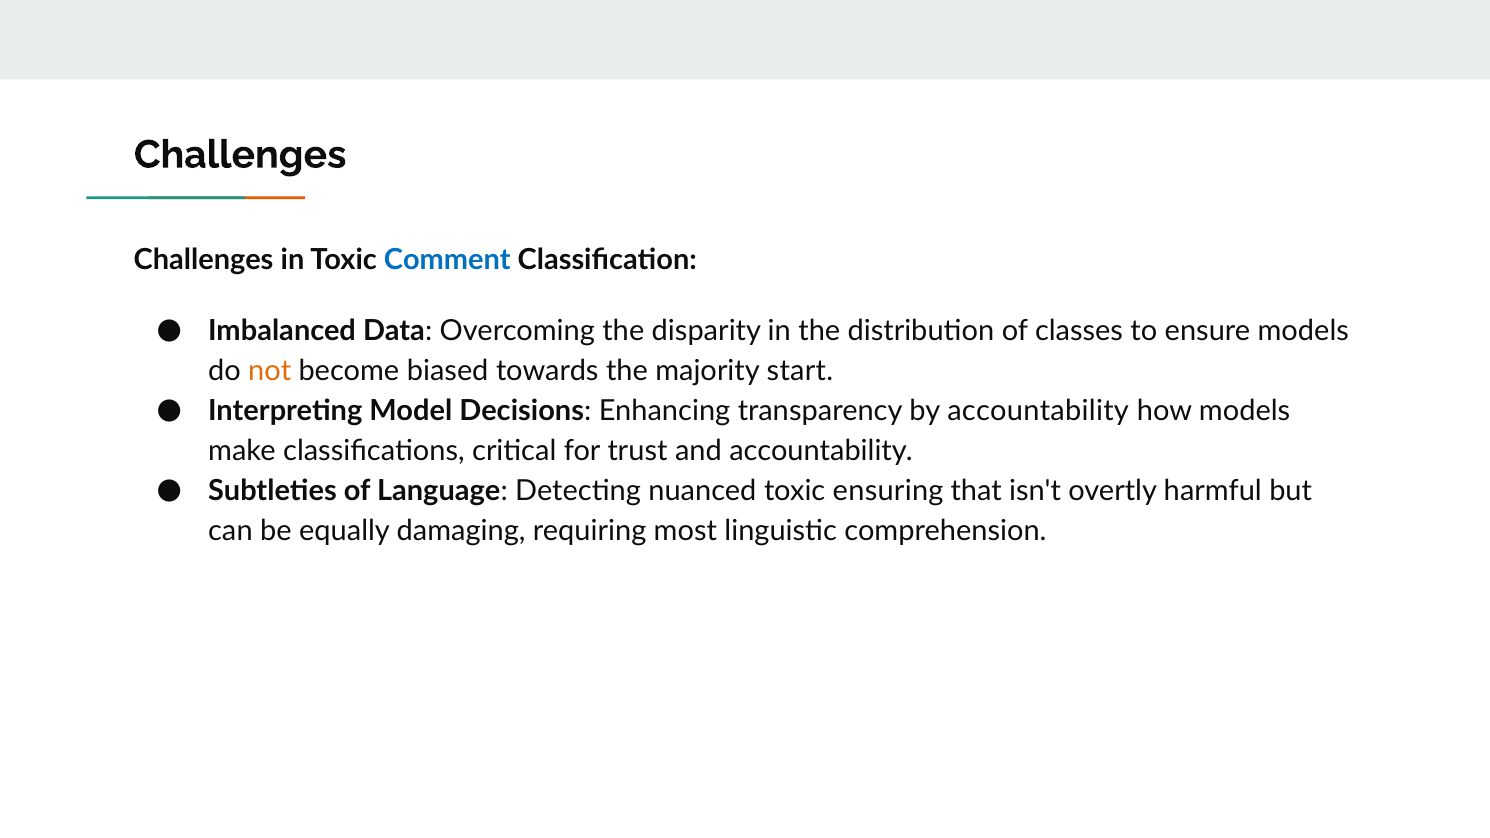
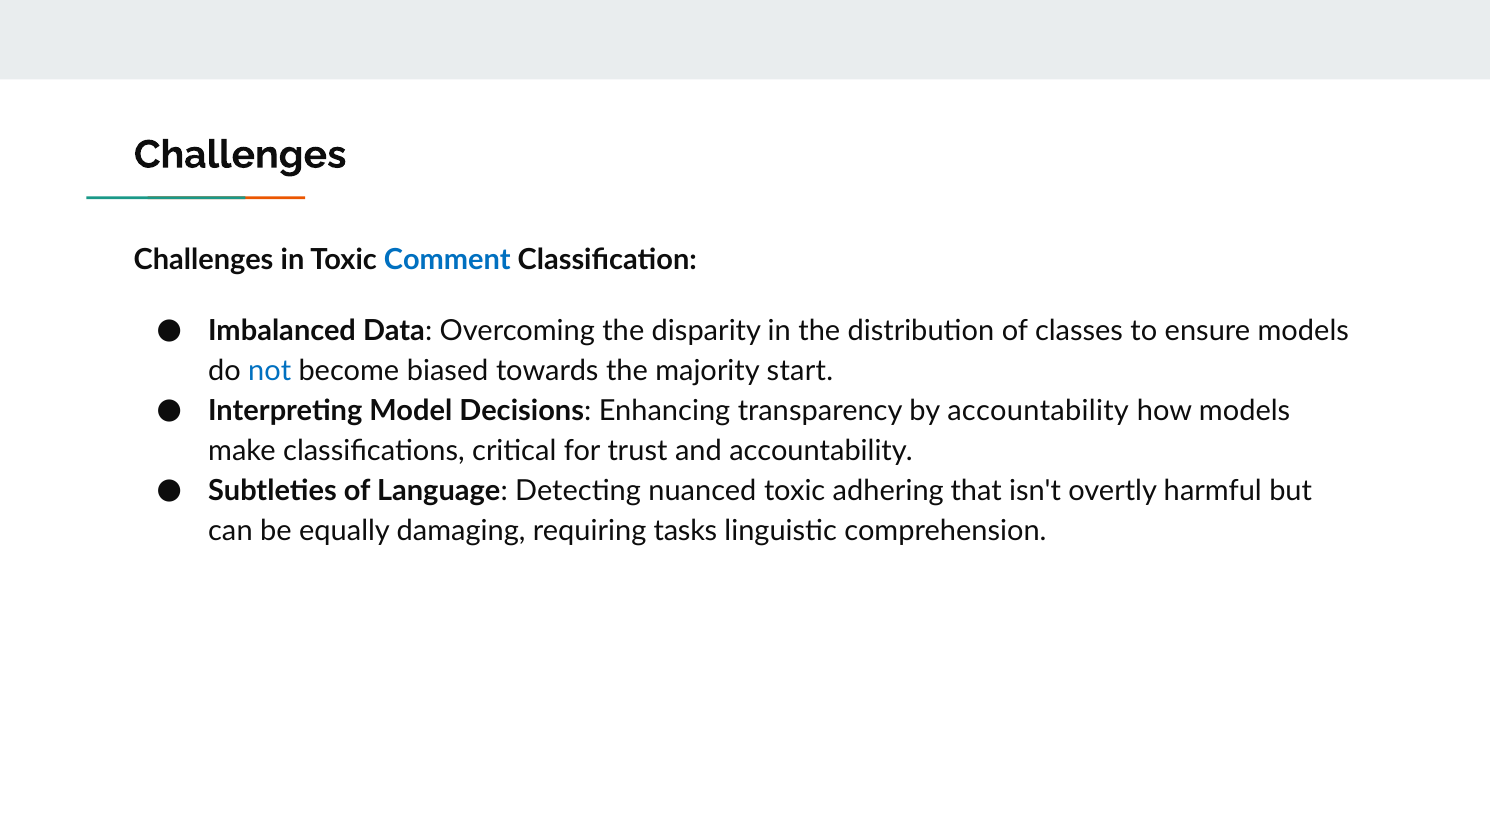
not colour: orange -> blue (270, 371)
ensuring: ensuring -> adhering (888, 491)
most: most -> tasks (685, 531)
